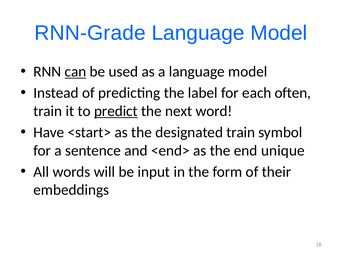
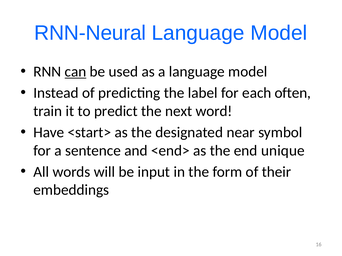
RNN-Grade: RNN-Grade -> RNN-Neural (90, 33)
predict underline: present -> none (116, 111)
designated train: train -> near (241, 133)
